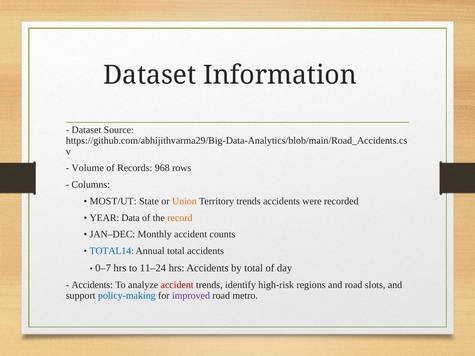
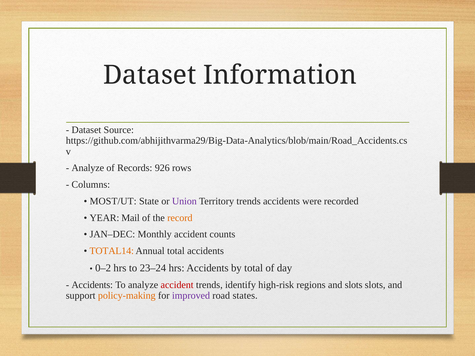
Volume: Volume -> Analyze (88, 168)
968: 968 -> 926 (162, 168)
Union colour: orange -> purple (184, 201)
Data: Data -> Mail (131, 218)
TOTAL14 colour: blue -> orange (112, 251)
0–7: 0–7 -> 0–2 (103, 268)
11–24: 11–24 -> 23–24 (153, 268)
and road: road -> slots (354, 285)
policy-making colour: blue -> orange (127, 296)
metro: metro -> states (245, 296)
